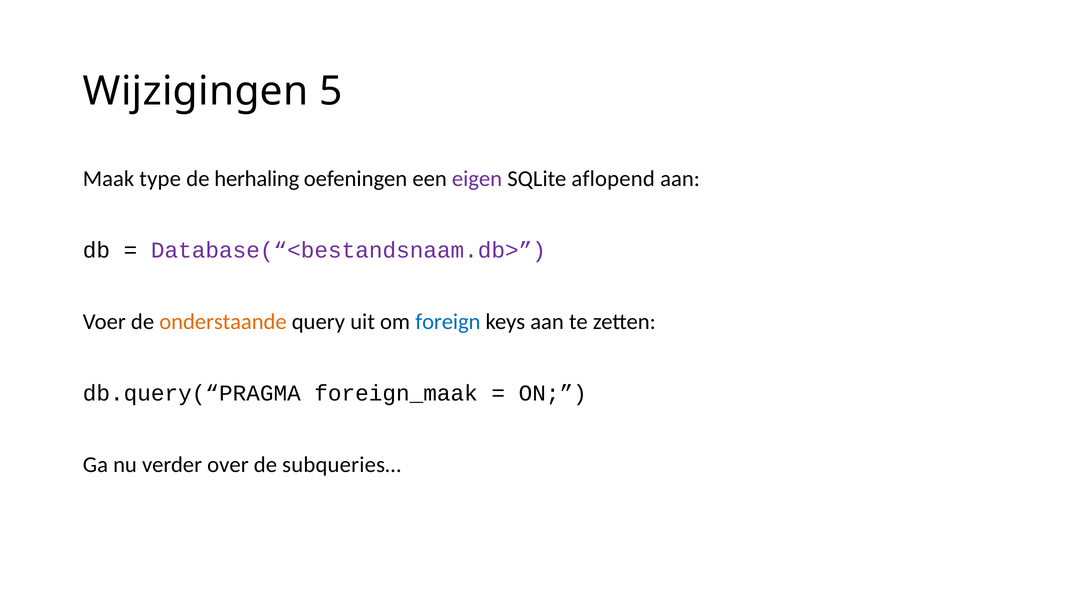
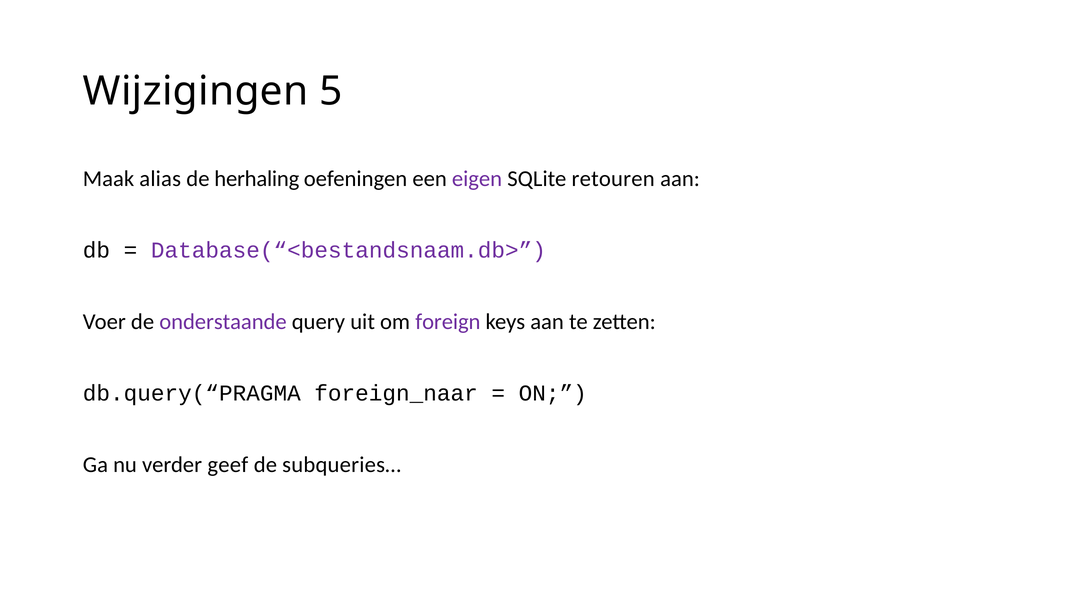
type: type -> alias (160, 179)
aflopend: aflopend -> retouren (613, 179)
onderstaande colour: orange -> purple (223, 322)
foreign colour: blue -> purple (448, 322)
foreign_maak: foreign_maak -> foreign_naar (396, 394)
over: over -> geef (228, 465)
